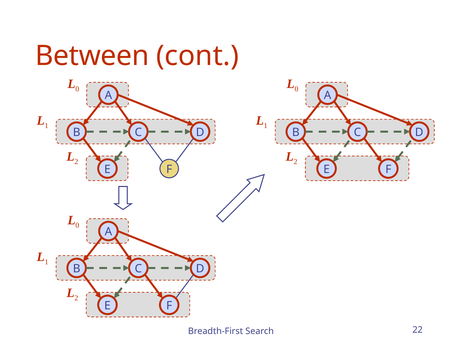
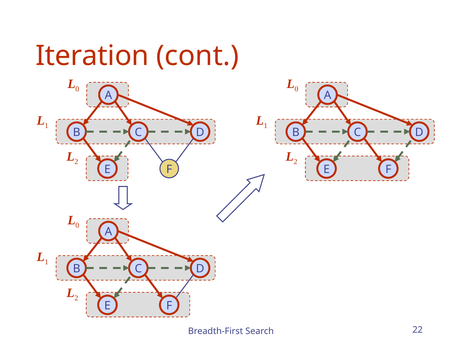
Between: Between -> Iteration (92, 56)
